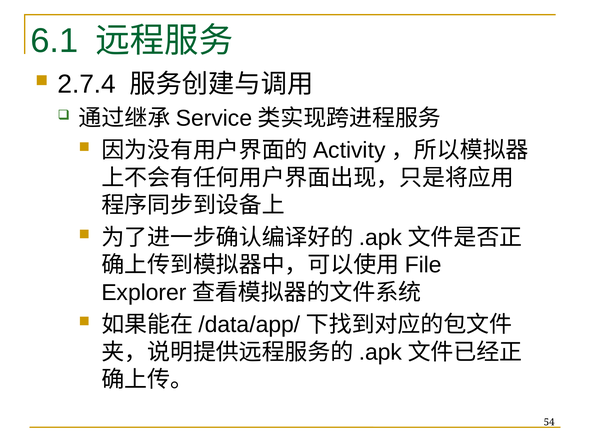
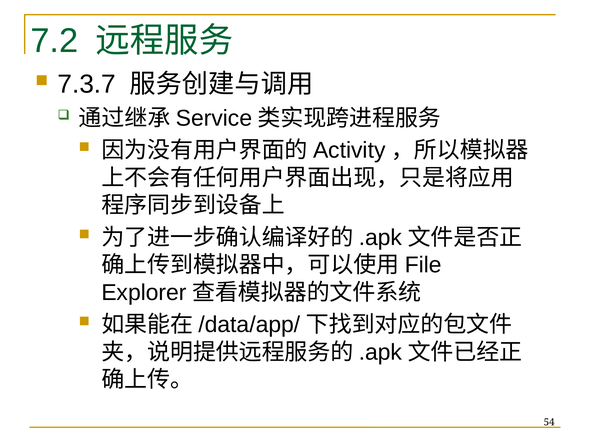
6.1: 6.1 -> 7.2 (54, 41)
2.7.4: 2.7.4 -> 7.3.7 (87, 84)
